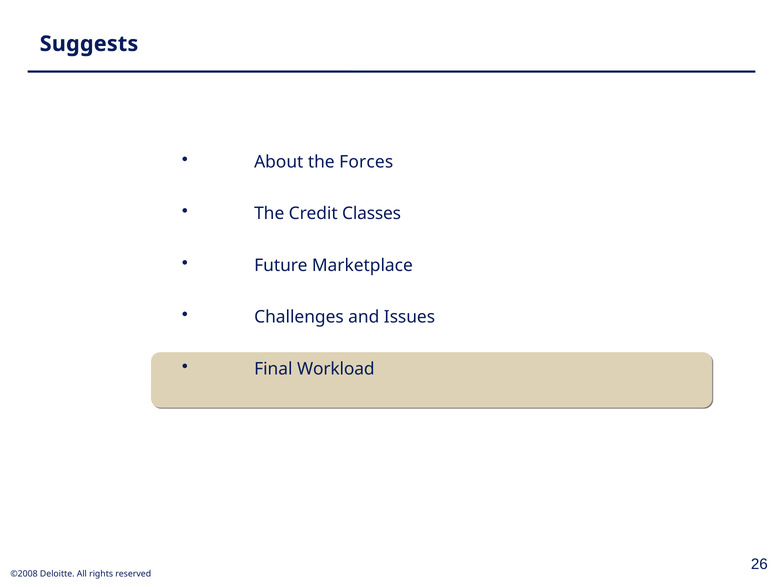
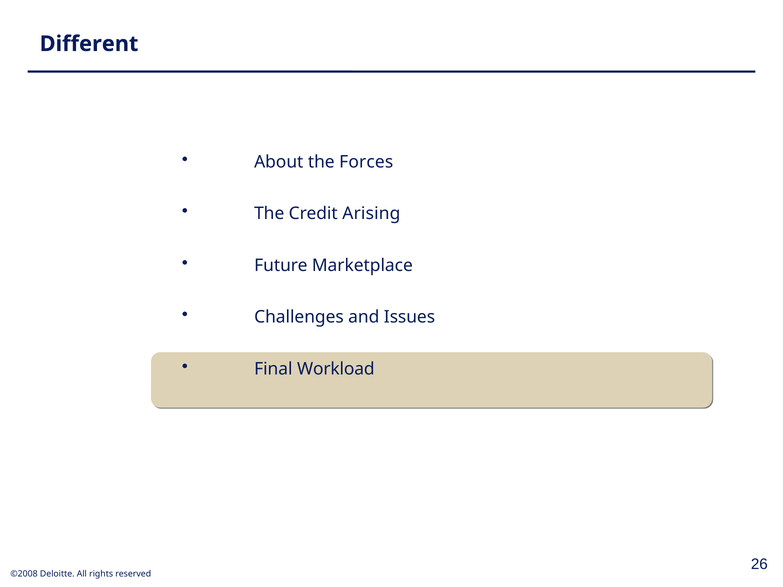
Suggests: Suggests -> Different (89, 44)
Classes: Classes -> Arising (371, 214)
